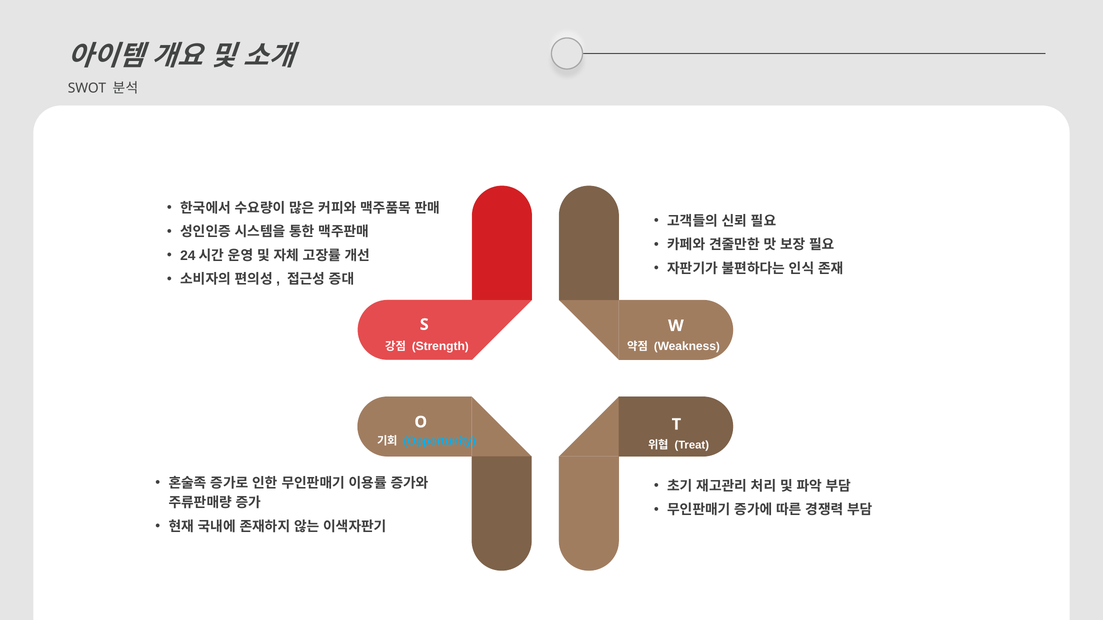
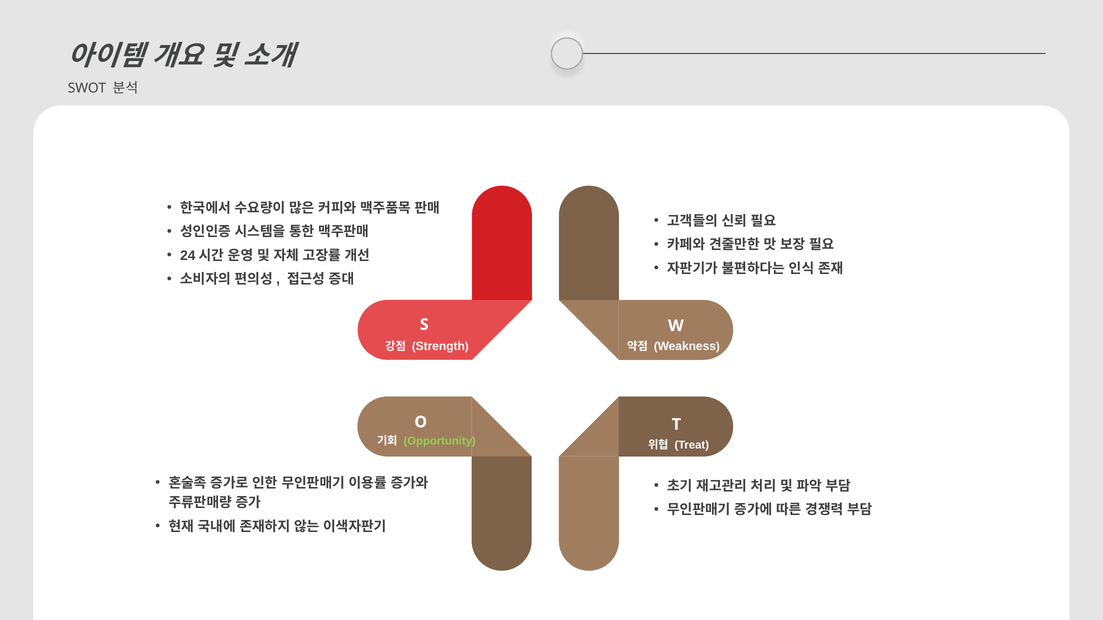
Opportunity colour: light blue -> light green (440, 441)
